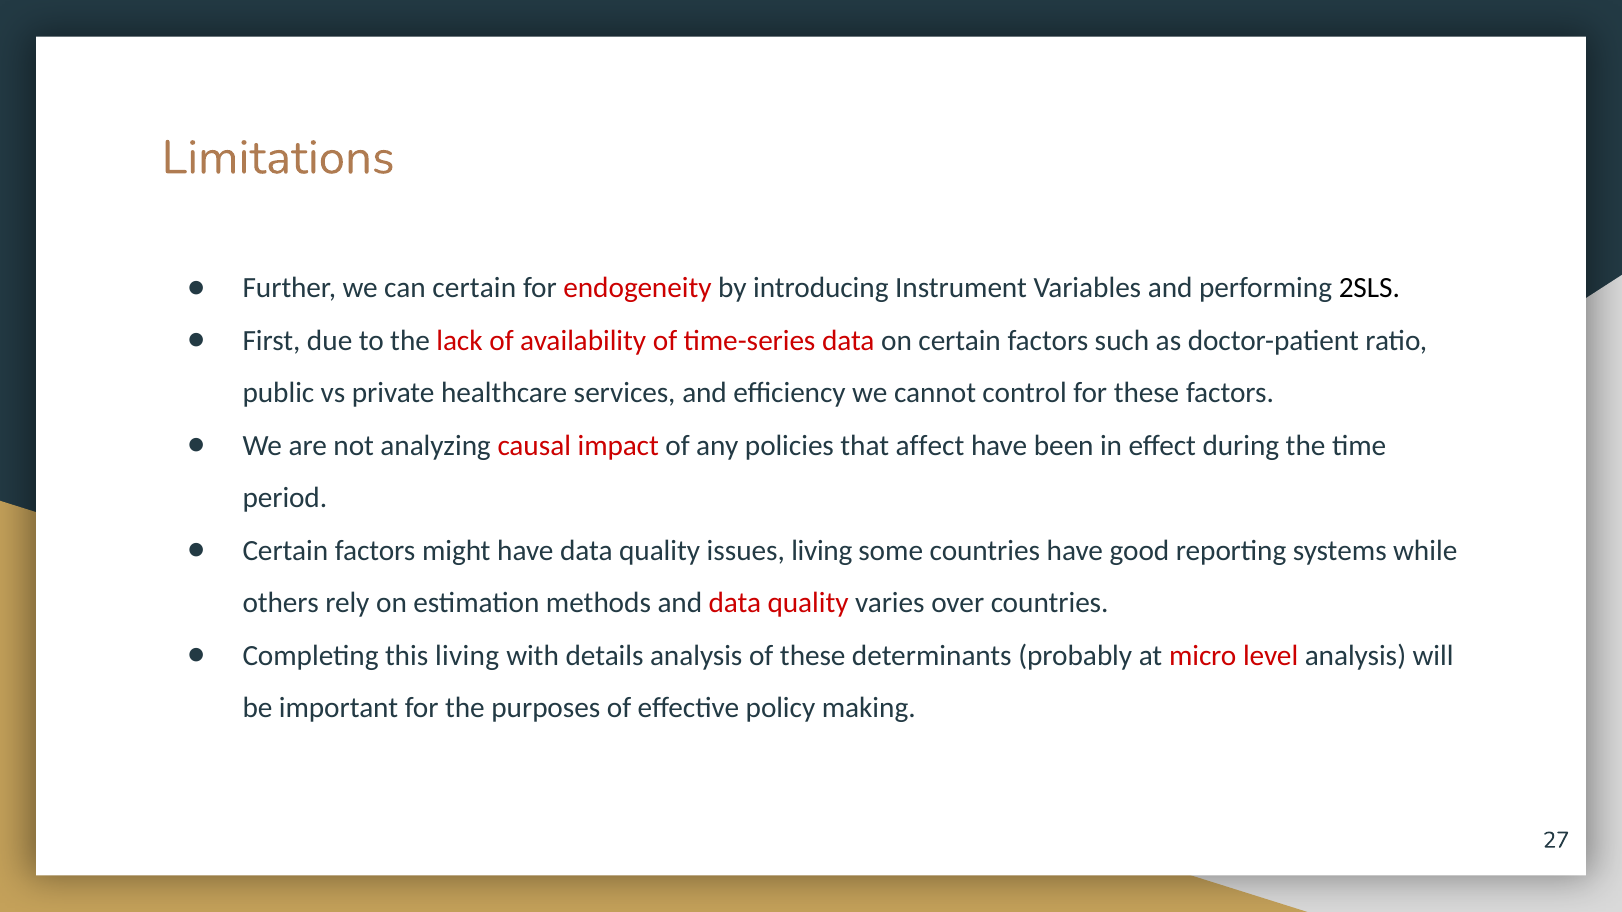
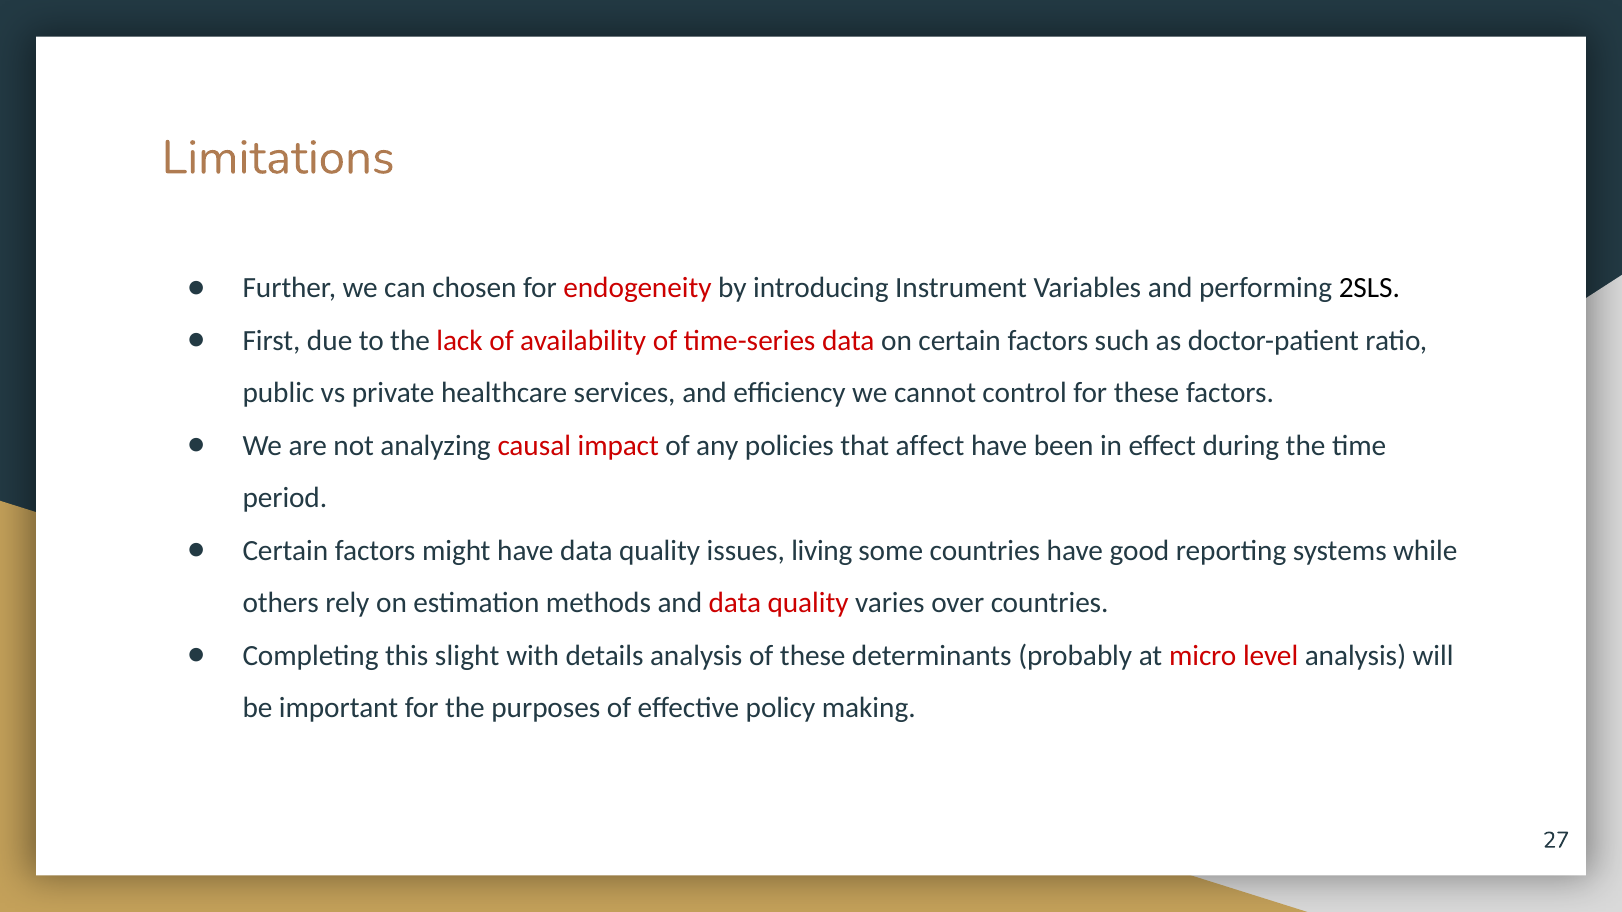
can certain: certain -> chosen (474, 288)
this living: living -> slight (467, 656)
